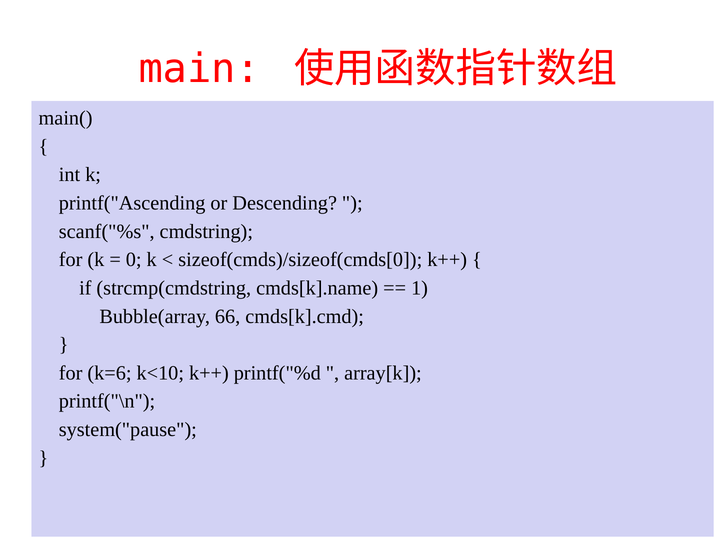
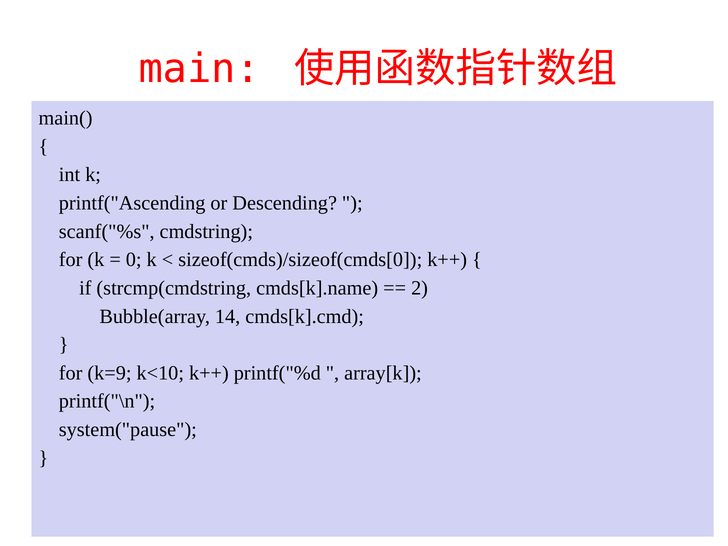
1: 1 -> 2 (420, 288)
66: 66 -> 14 (228, 316)
k=6: k=6 -> k=9 (109, 373)
